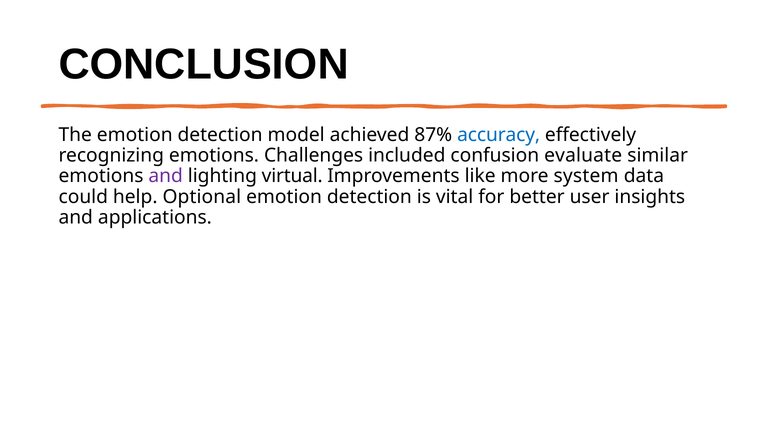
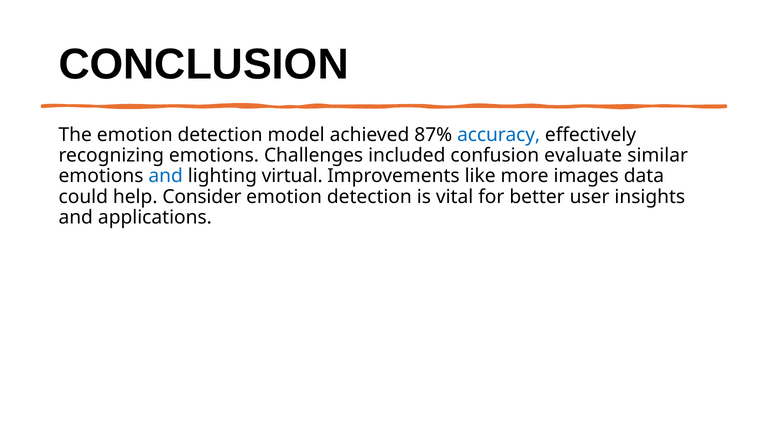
and colour: purple -> blue (166, 176)
system: system -> images (586, 176)
Optional: Optional -> Consider (202, 197)
